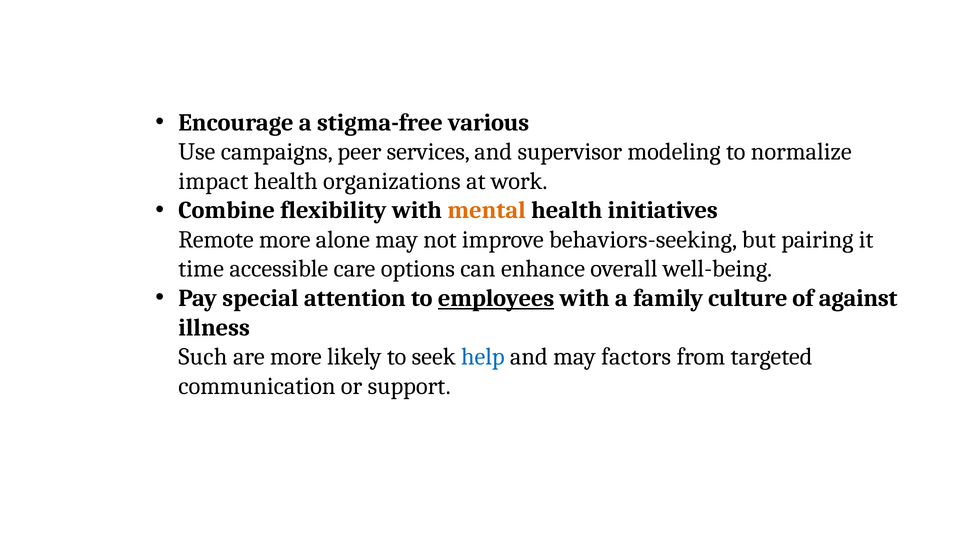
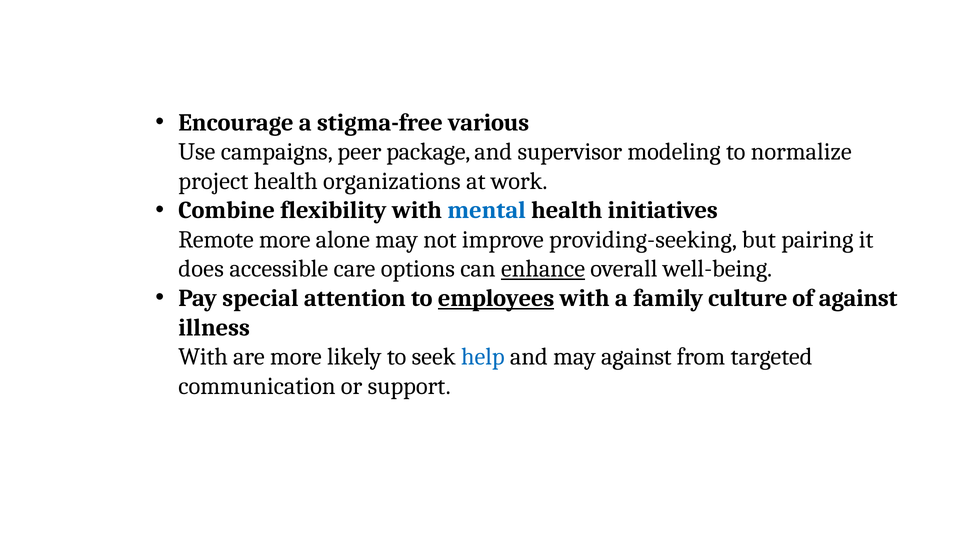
services: services -> package (428, 152)
impact: impact -> project (213, 181)
mental colour: orange -> blue (487, 211)
behaviors-seeking: behaviors-seeking -> providing-seeking (643, 240)
time: time -> does (201, 269)
enhance underline: none -> present (543, 269)
Such: Such -> With (203, 357)
may factors: factors -> against (636, 357)
